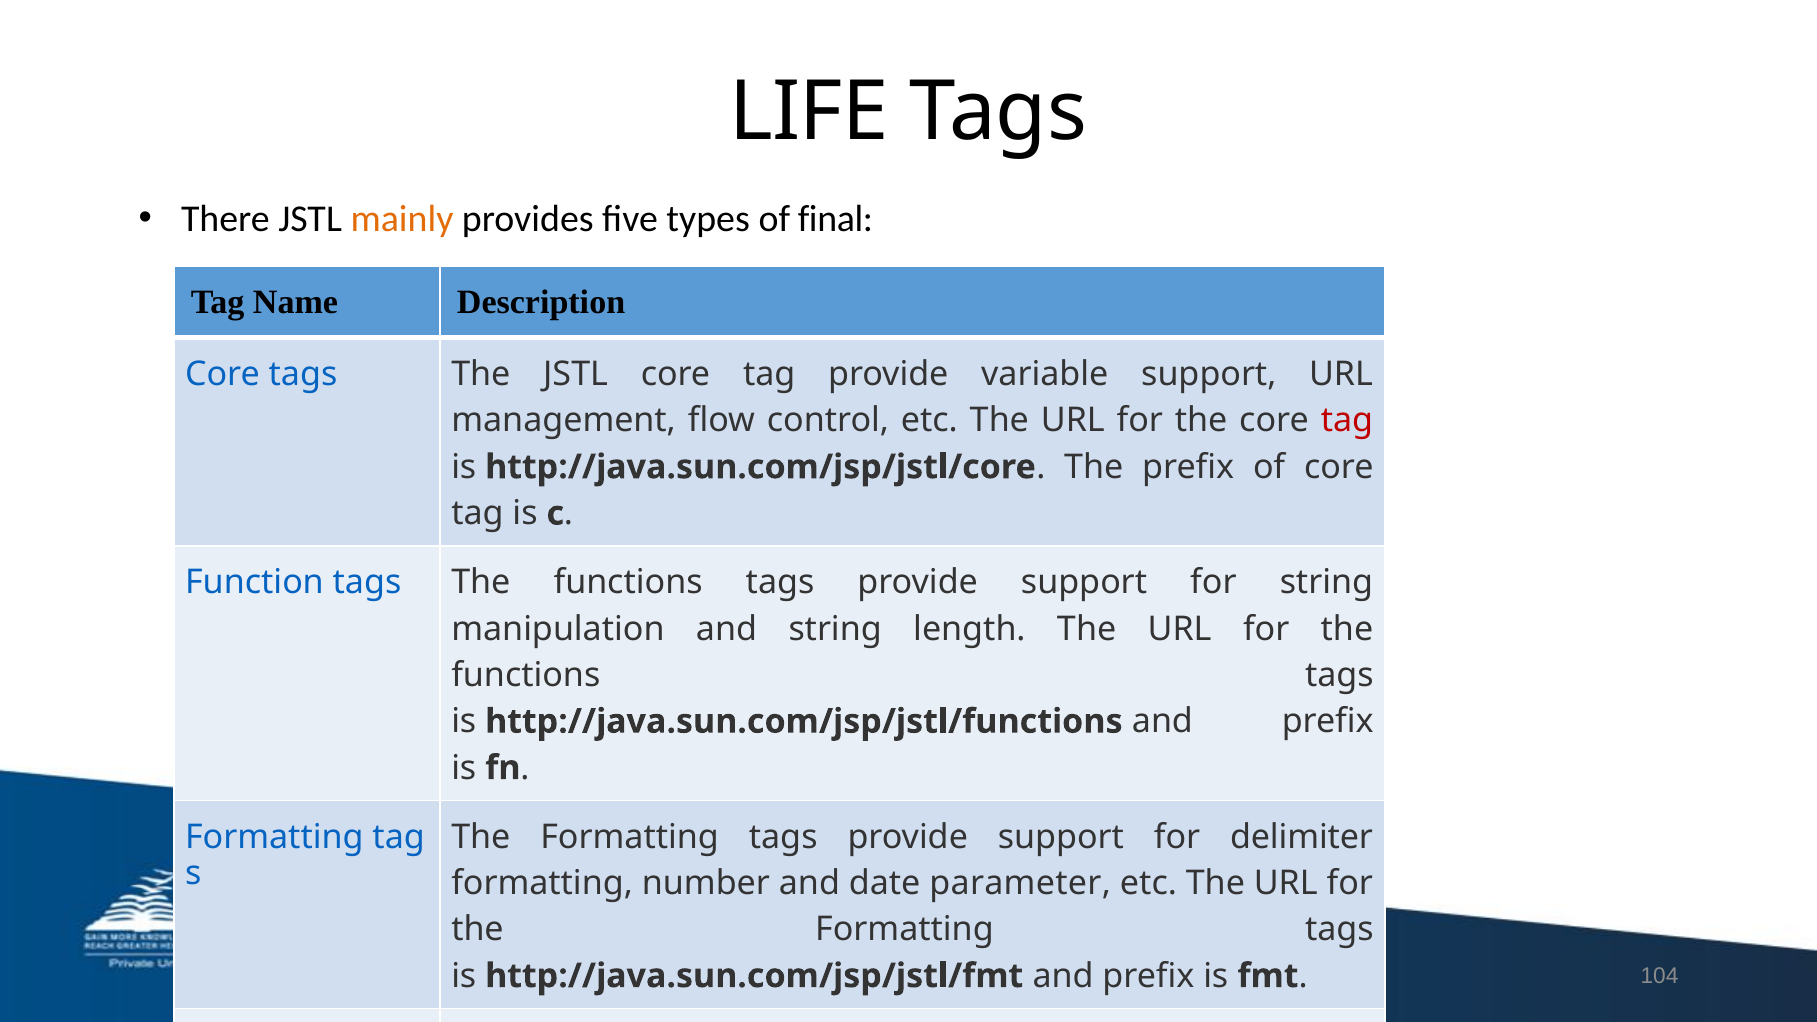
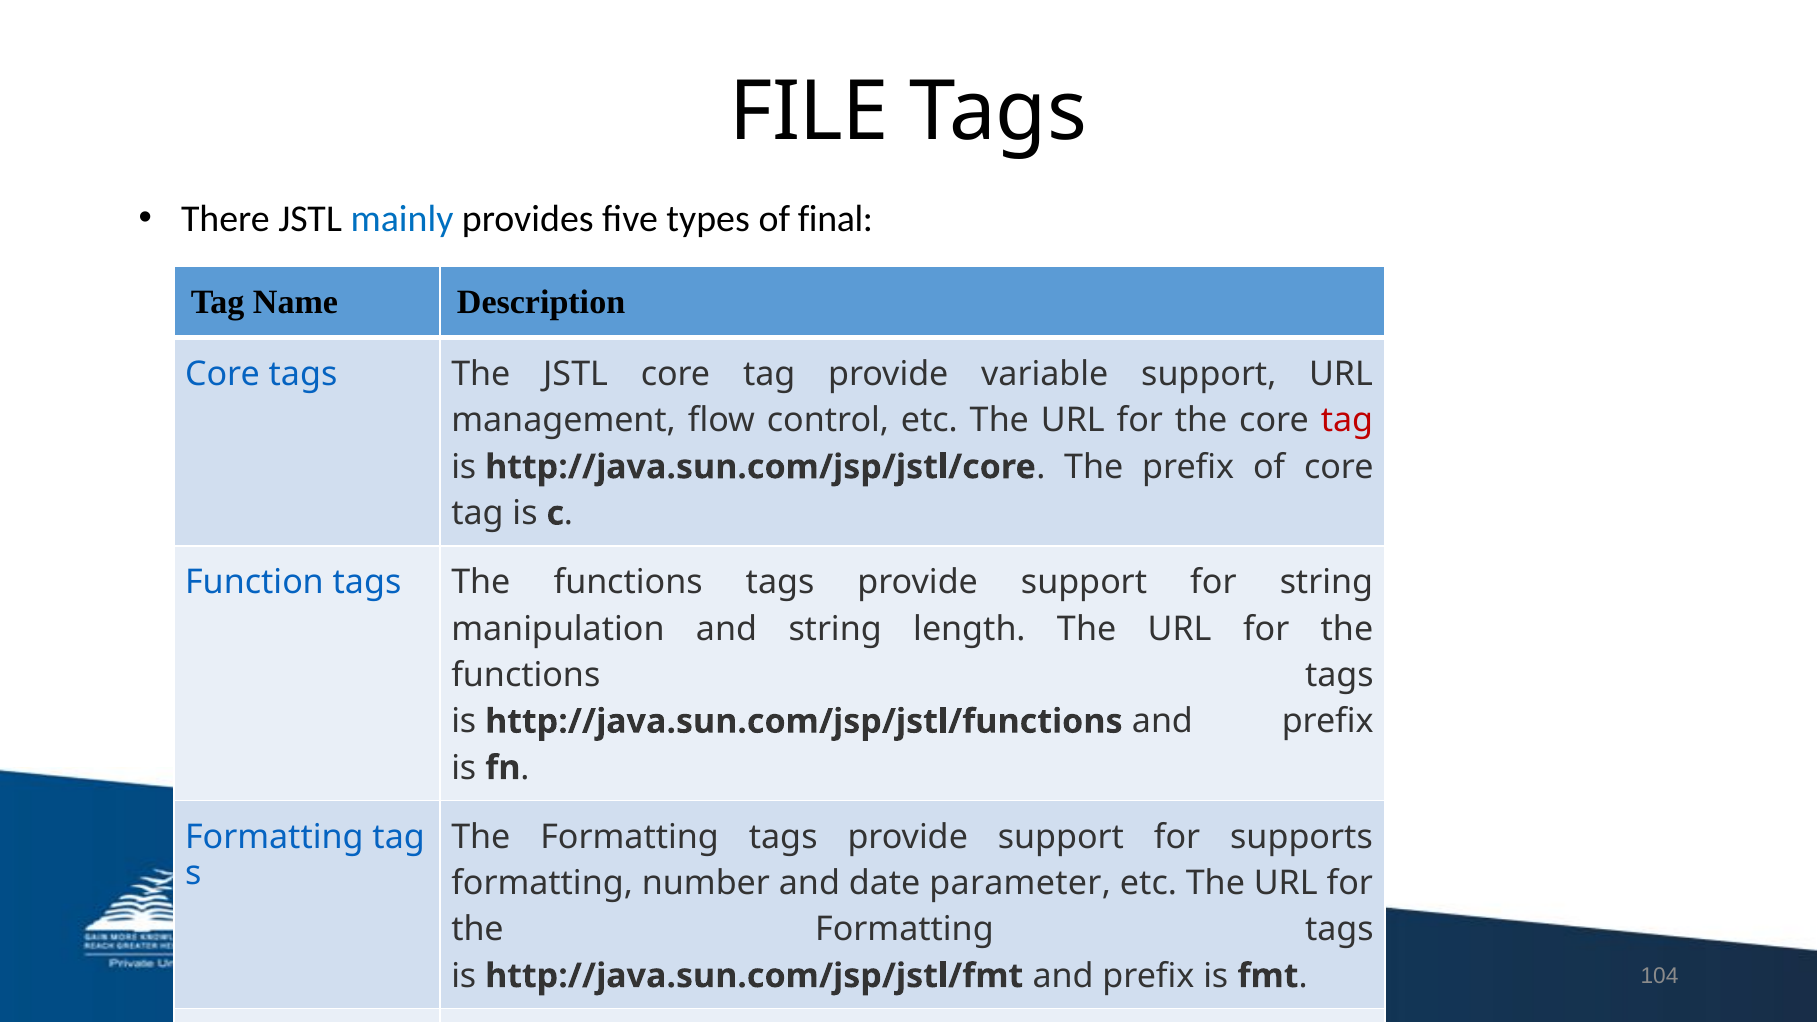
LIFE: LIFE -> FILE (809, 112)
mainly colour: orange -> blue (402, 219)
delimiter: delimiter -> supports (1301, 837)
